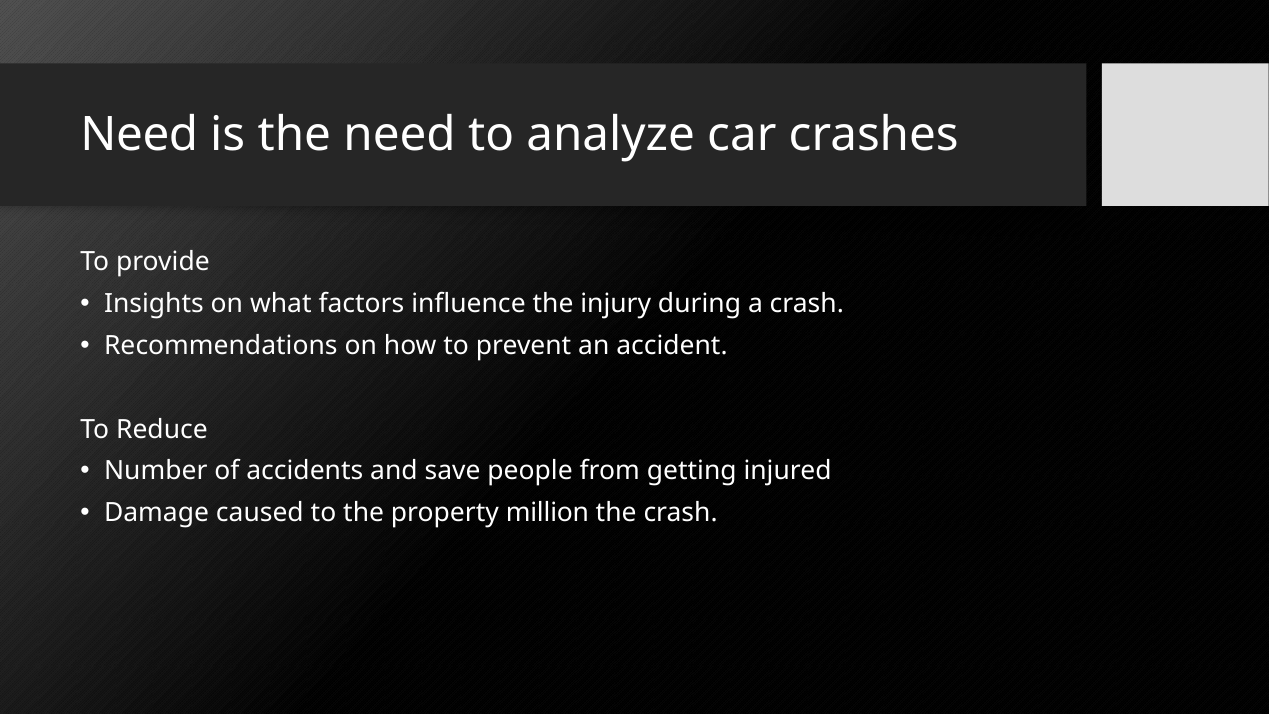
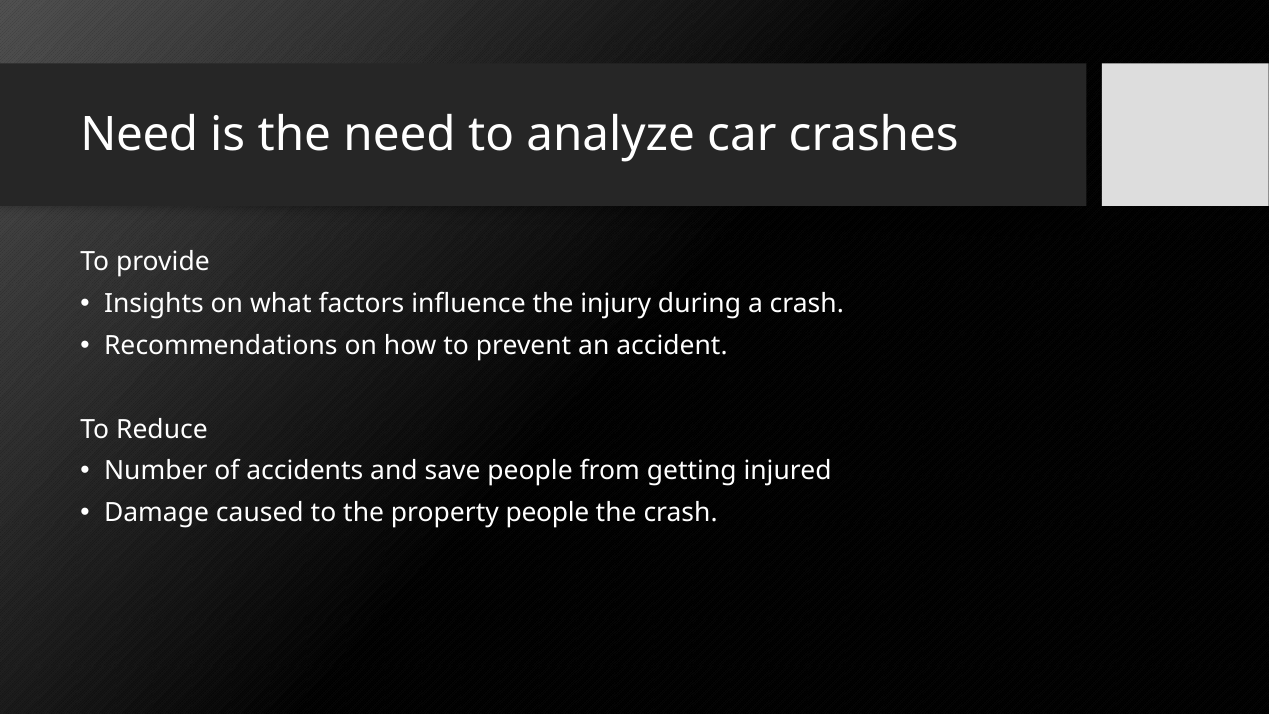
property million: million -> people (547, 513)
